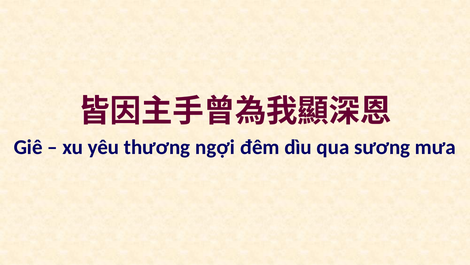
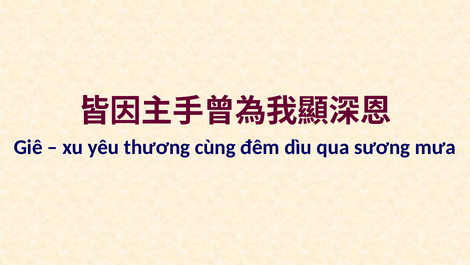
ngợi: ngợi -> cùng (215, 147)
